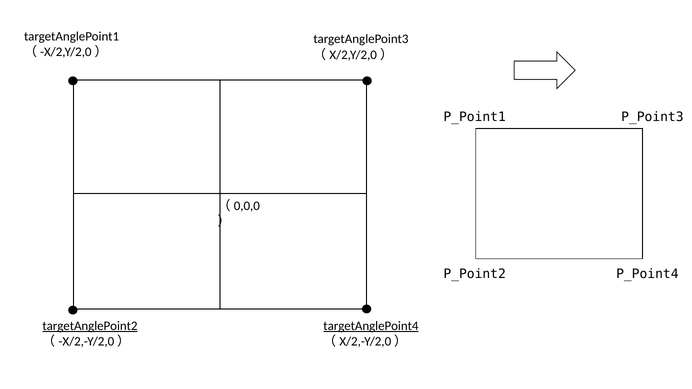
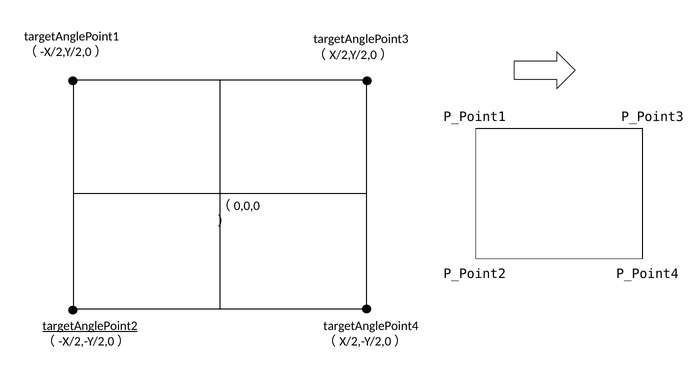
targetAnglePoint4 underline: present -> none (371, 326)
